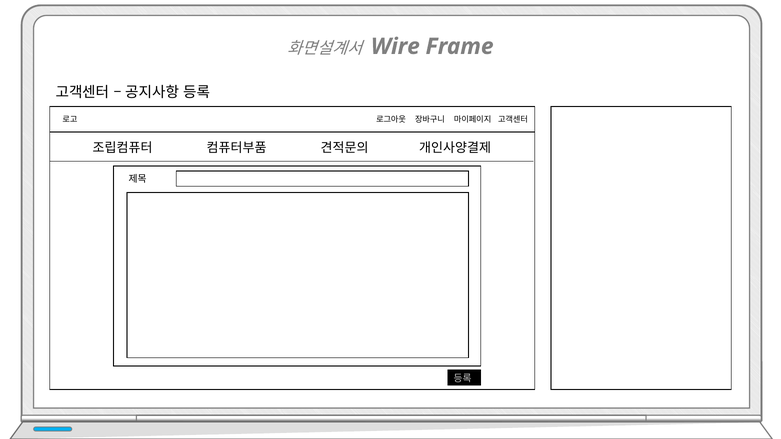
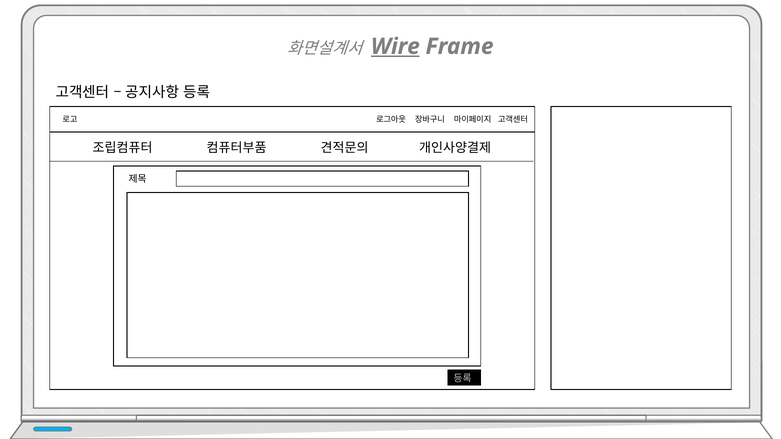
Wire underline: none -> present (395, 46)
